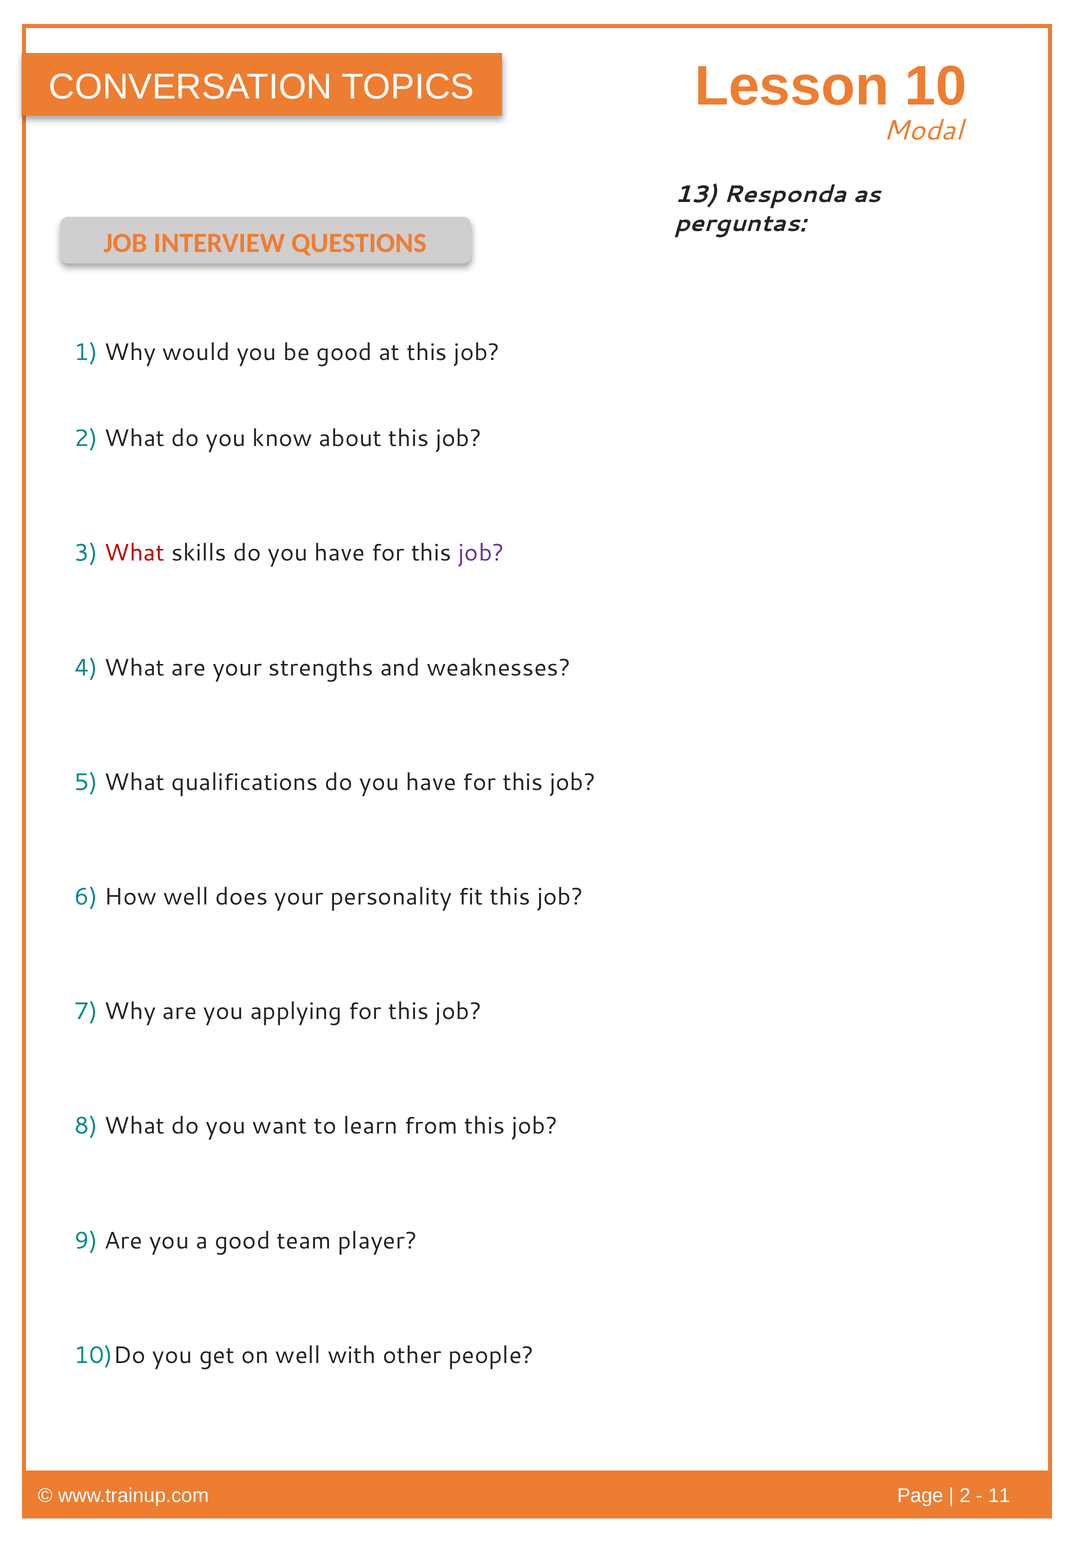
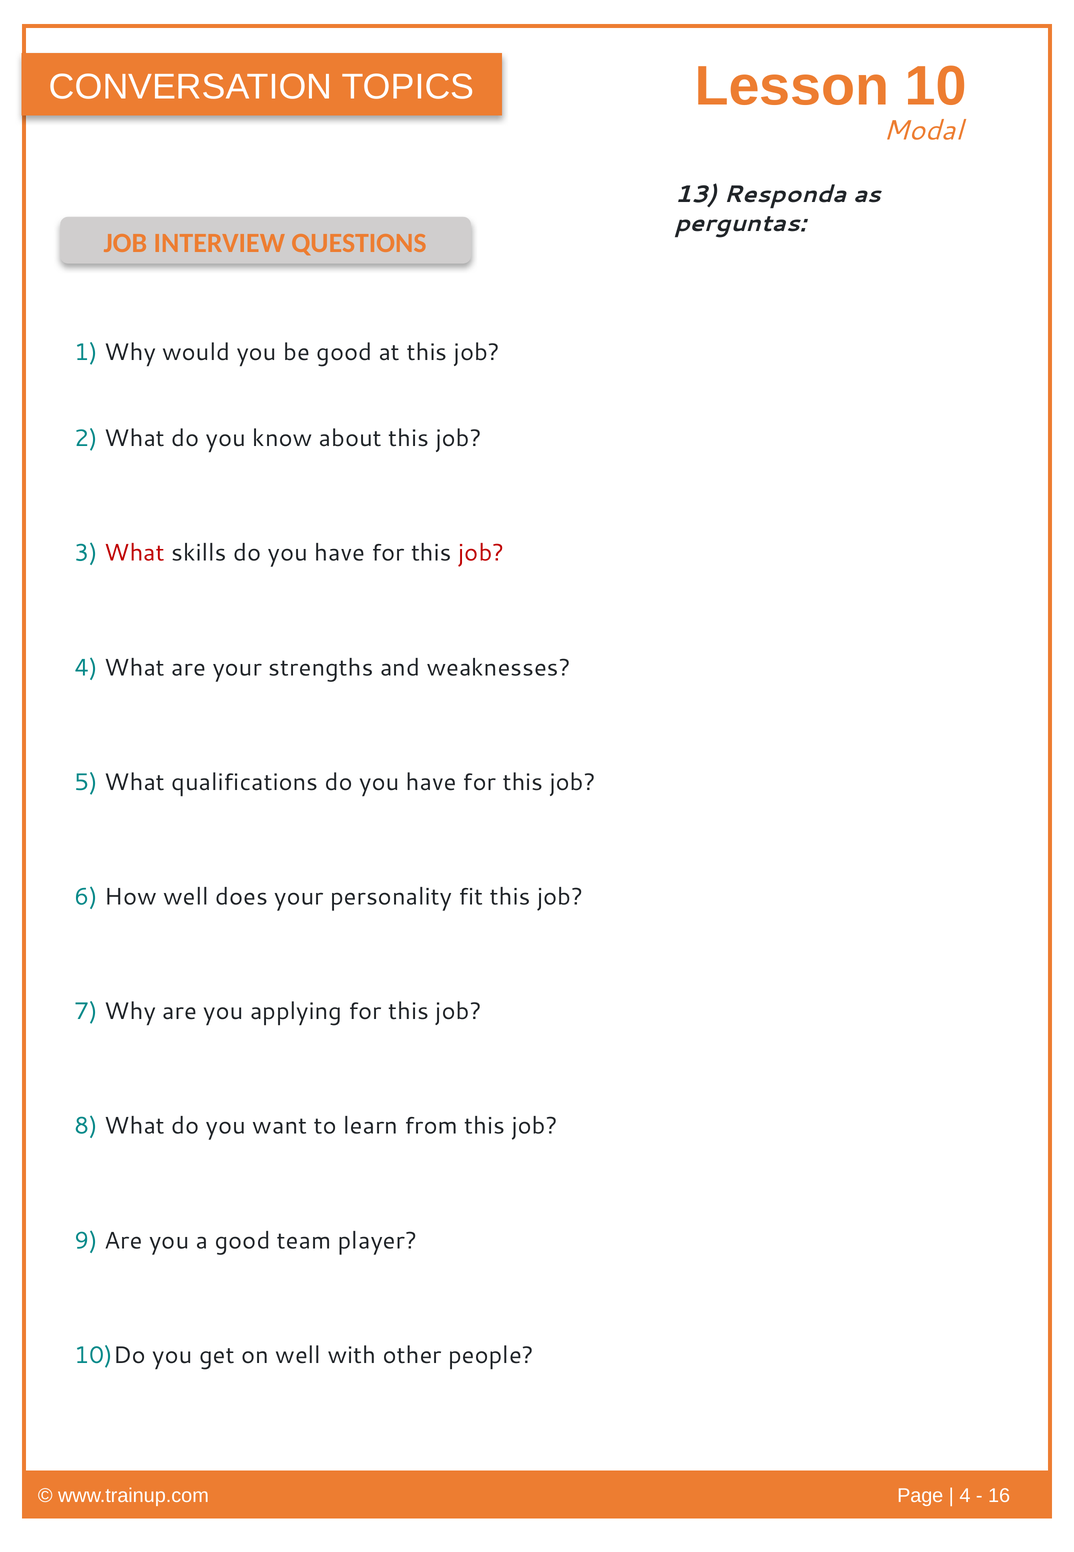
job colour: purple -> red (481, 553)
2: 2 -> 4 (965, 1495)
11: 11 -> 16 (999, 1495)
